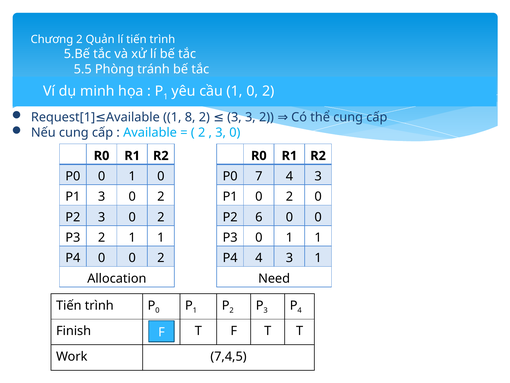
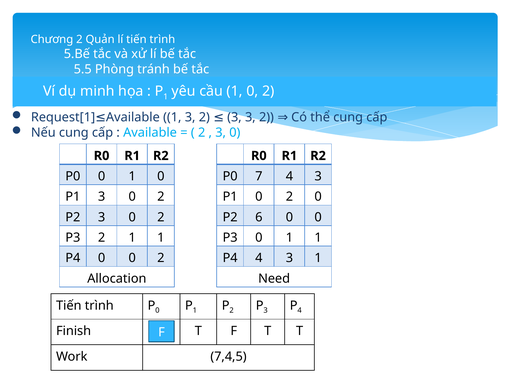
1 8: 8 -> 3 (190, 117)
